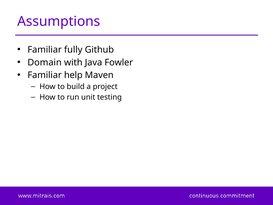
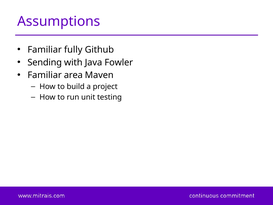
Domain: Domain -> Sending (45, 62)
help: help -> area (73, 75)
